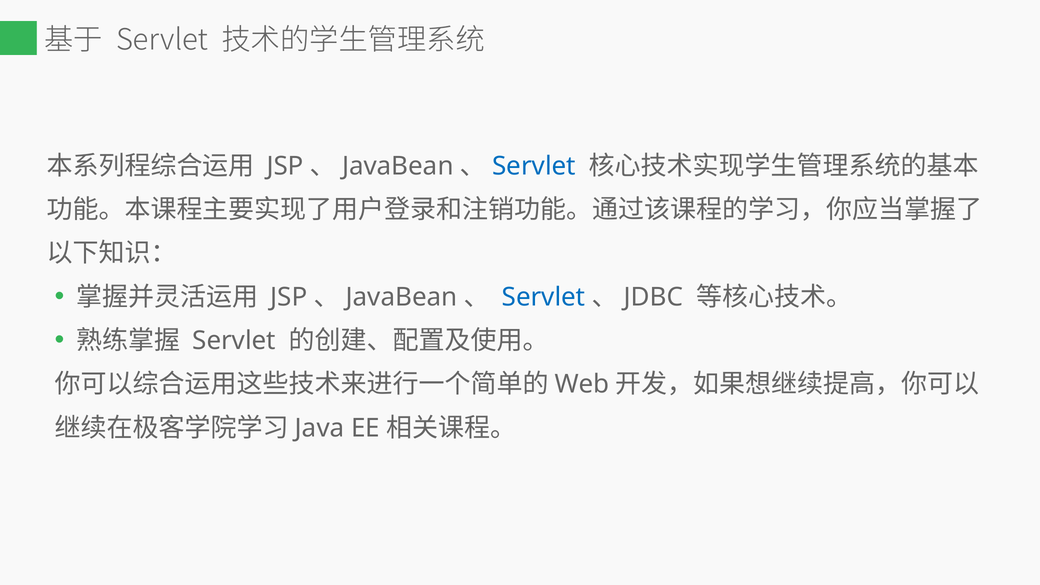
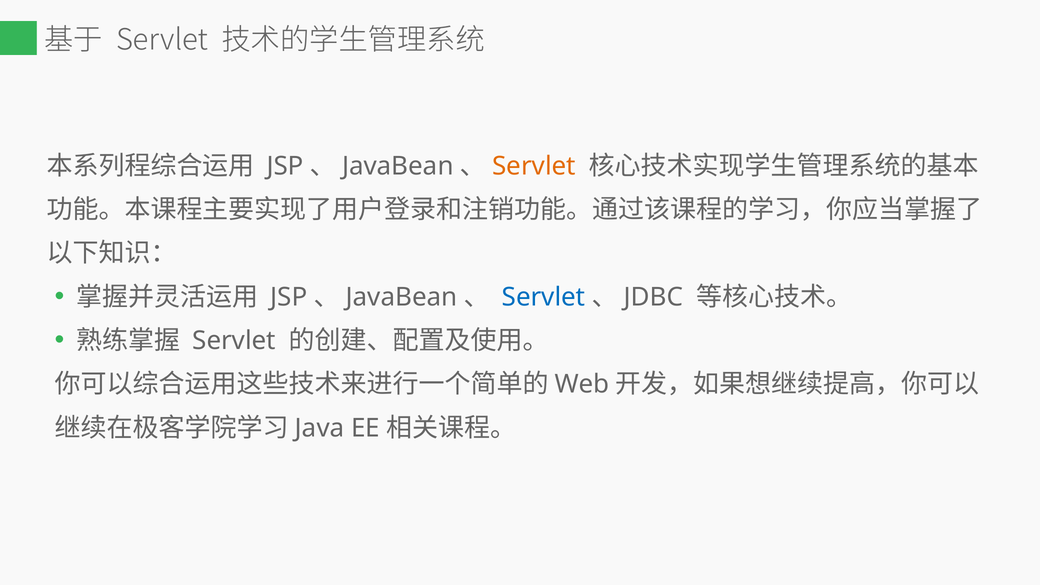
Servlet colour: blue -> orange (534, 166)
